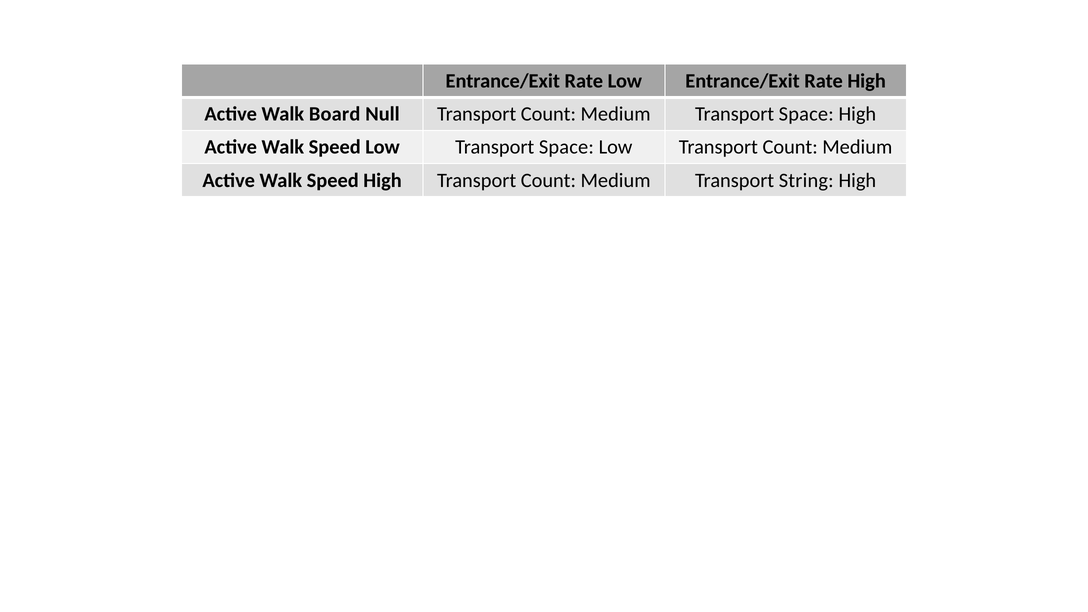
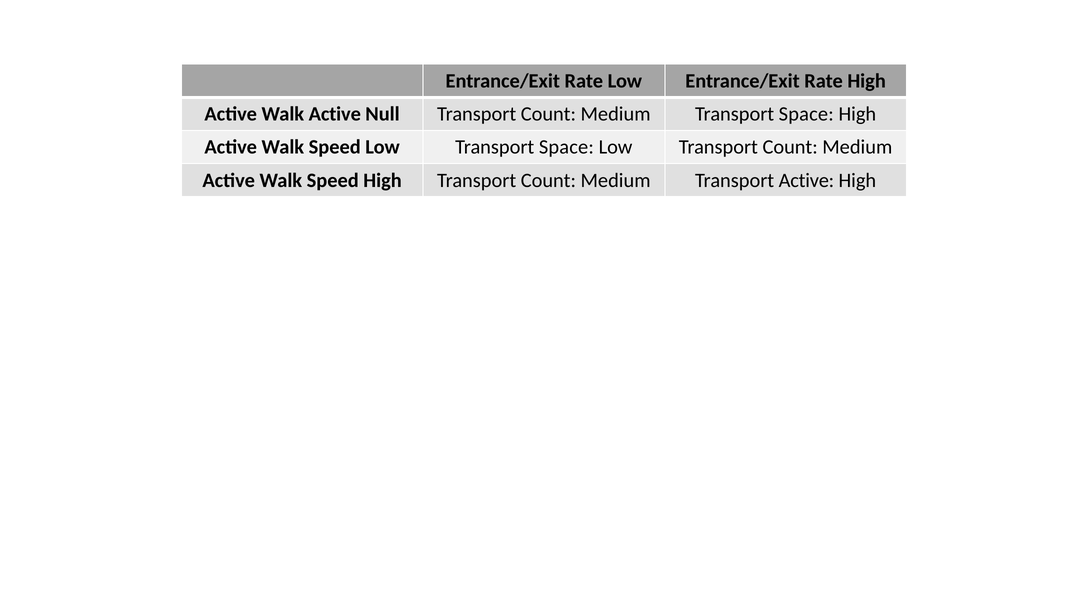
Walk Board: Board -> Active (335, 114)
Transport String: String -> Active (806, 180)
